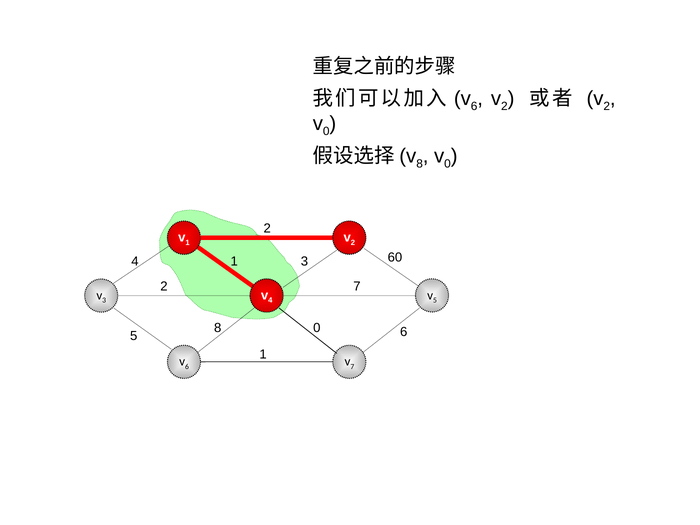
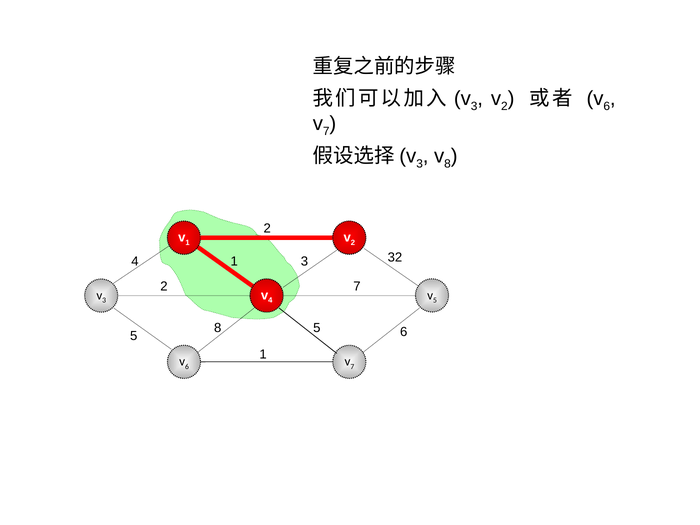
6: 6 -> 3 (474, 106)
2: 2 -> 6 (607, 106)
0: 0 -> 7 (326, 131)
8: 8 -> 3 (420, 164)
0: 0 -> 8 (448, 164)
60: 60 -> 32 (395, 257)
8 0: 0 -> 5 (317, 328)
